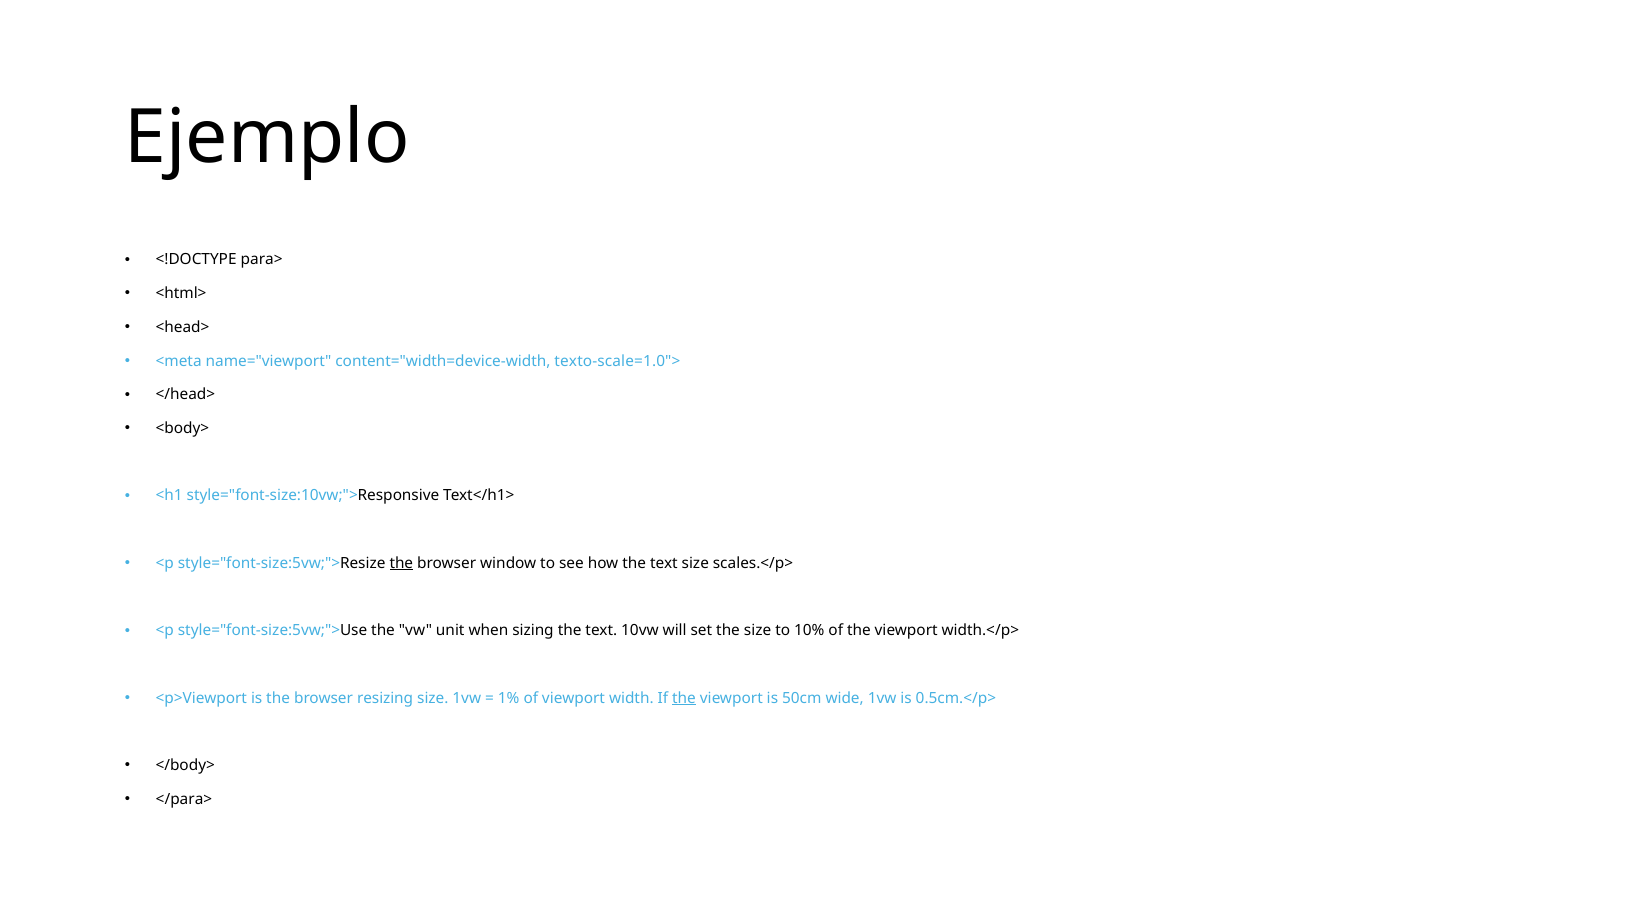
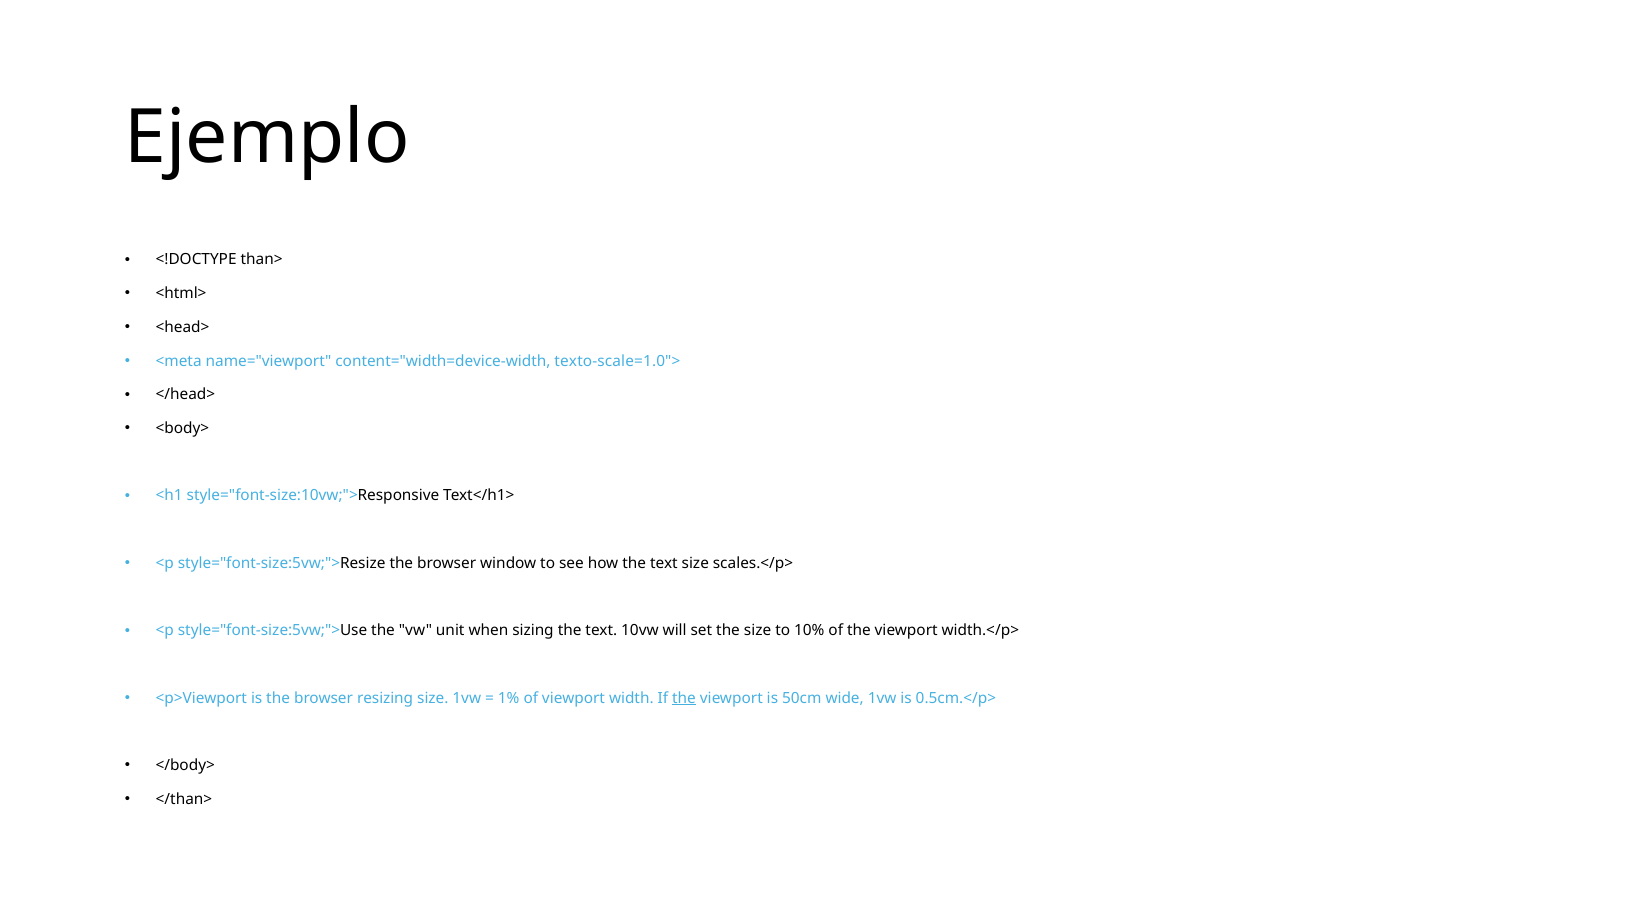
para>: para> -> than> (262, 260)
the underline: present -> none (401, 563)
</para>: </para> -> </than> (184, 799)
